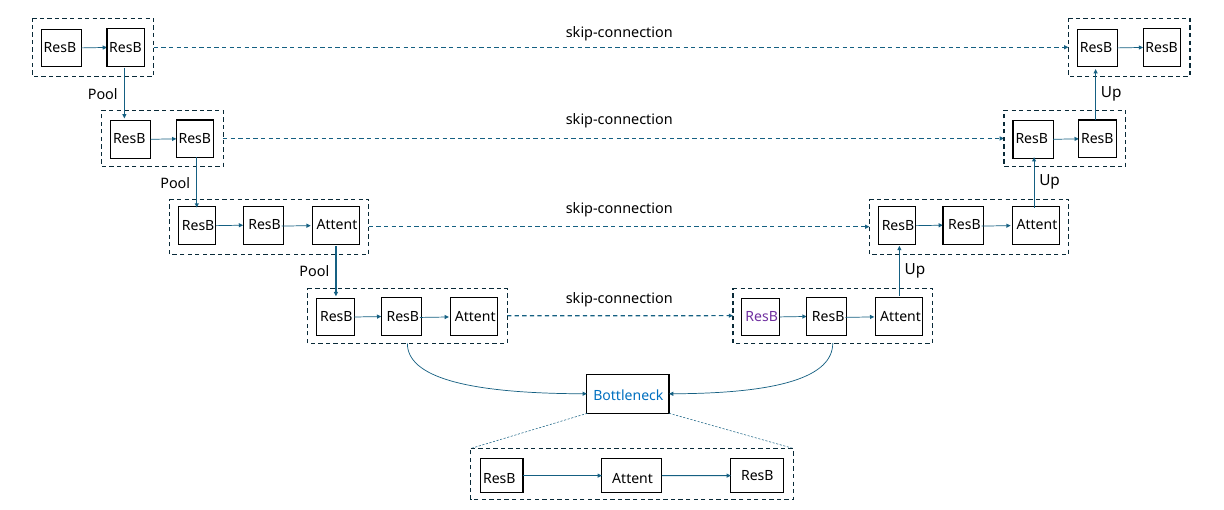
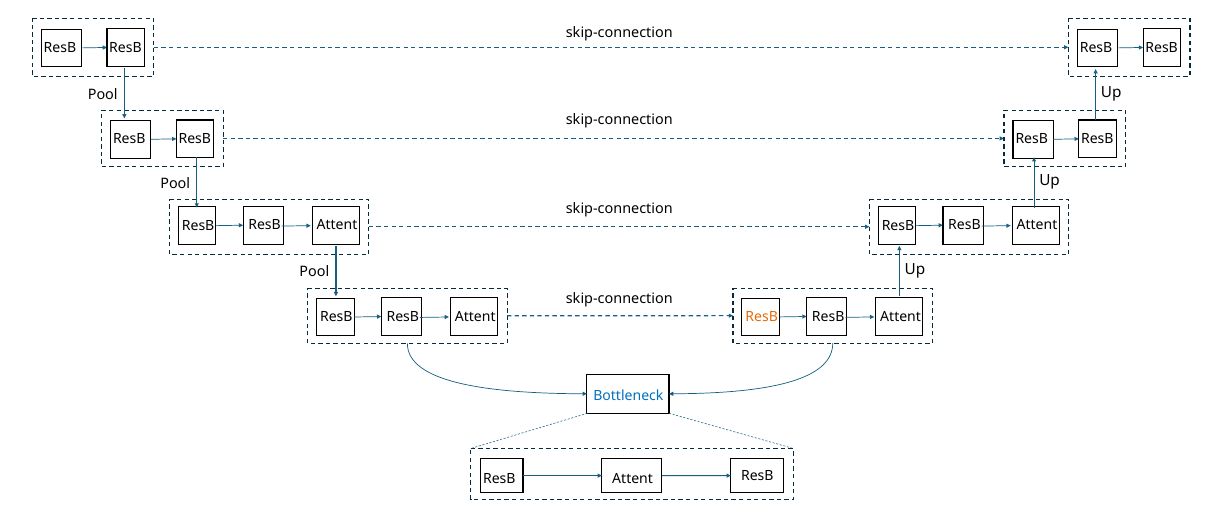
ResB colour: purple -> orange (762, 317)
